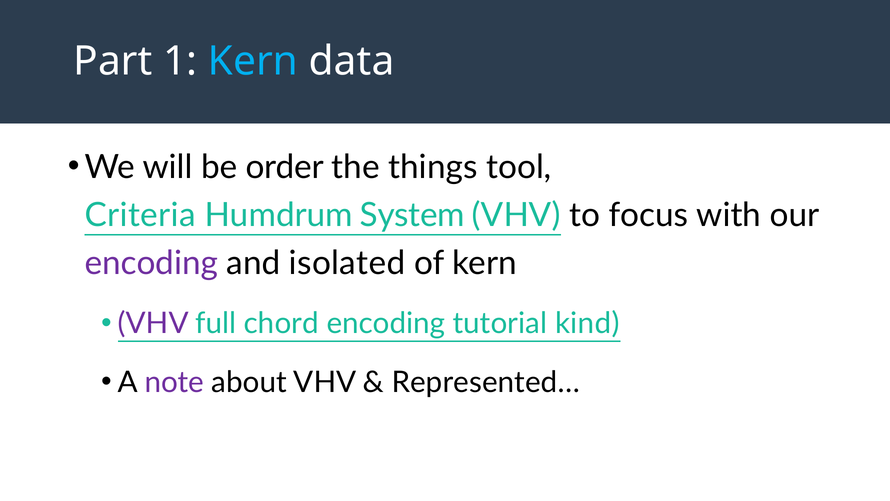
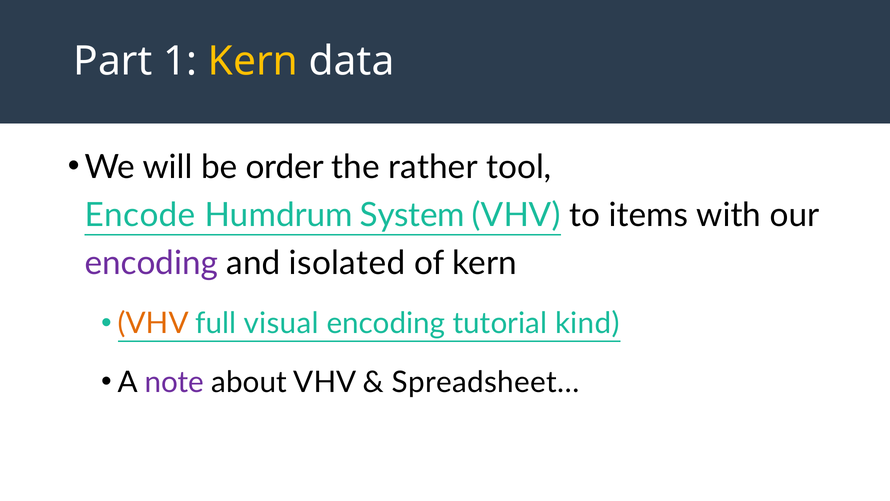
Kern colour: light blue -> yellow (253, 61)
things: things -> rather (433, 167)
Criteria: Criteria -> Encode (140, 215)
focus: focus -> items (649, 215)
VHV colour: purple -> orange (153, 323)
chord: chord -> visual (281, 323)
Represented…: Represented… -> Spreadsheet… (486, 382)
